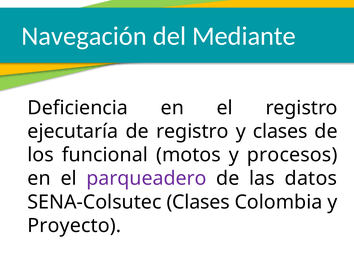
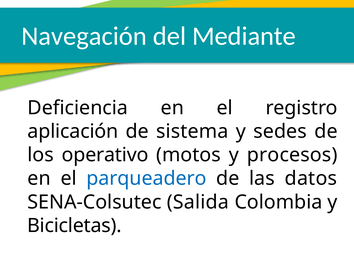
ejecutaría: ejecutaría -> aplicación (73, 132)
de registro: registro -> sistema (192, 132)
y clases: clases -> sedes (280, 132)
funcional: funcional -> operativo (105, 155)
parqueadero colour: purple -> blue (146, 179)
SENA-Colsutec Clases: Clases -> Salida (198, 202)
Proyecto: Proyecto -> Bicicletas (74, 226)
